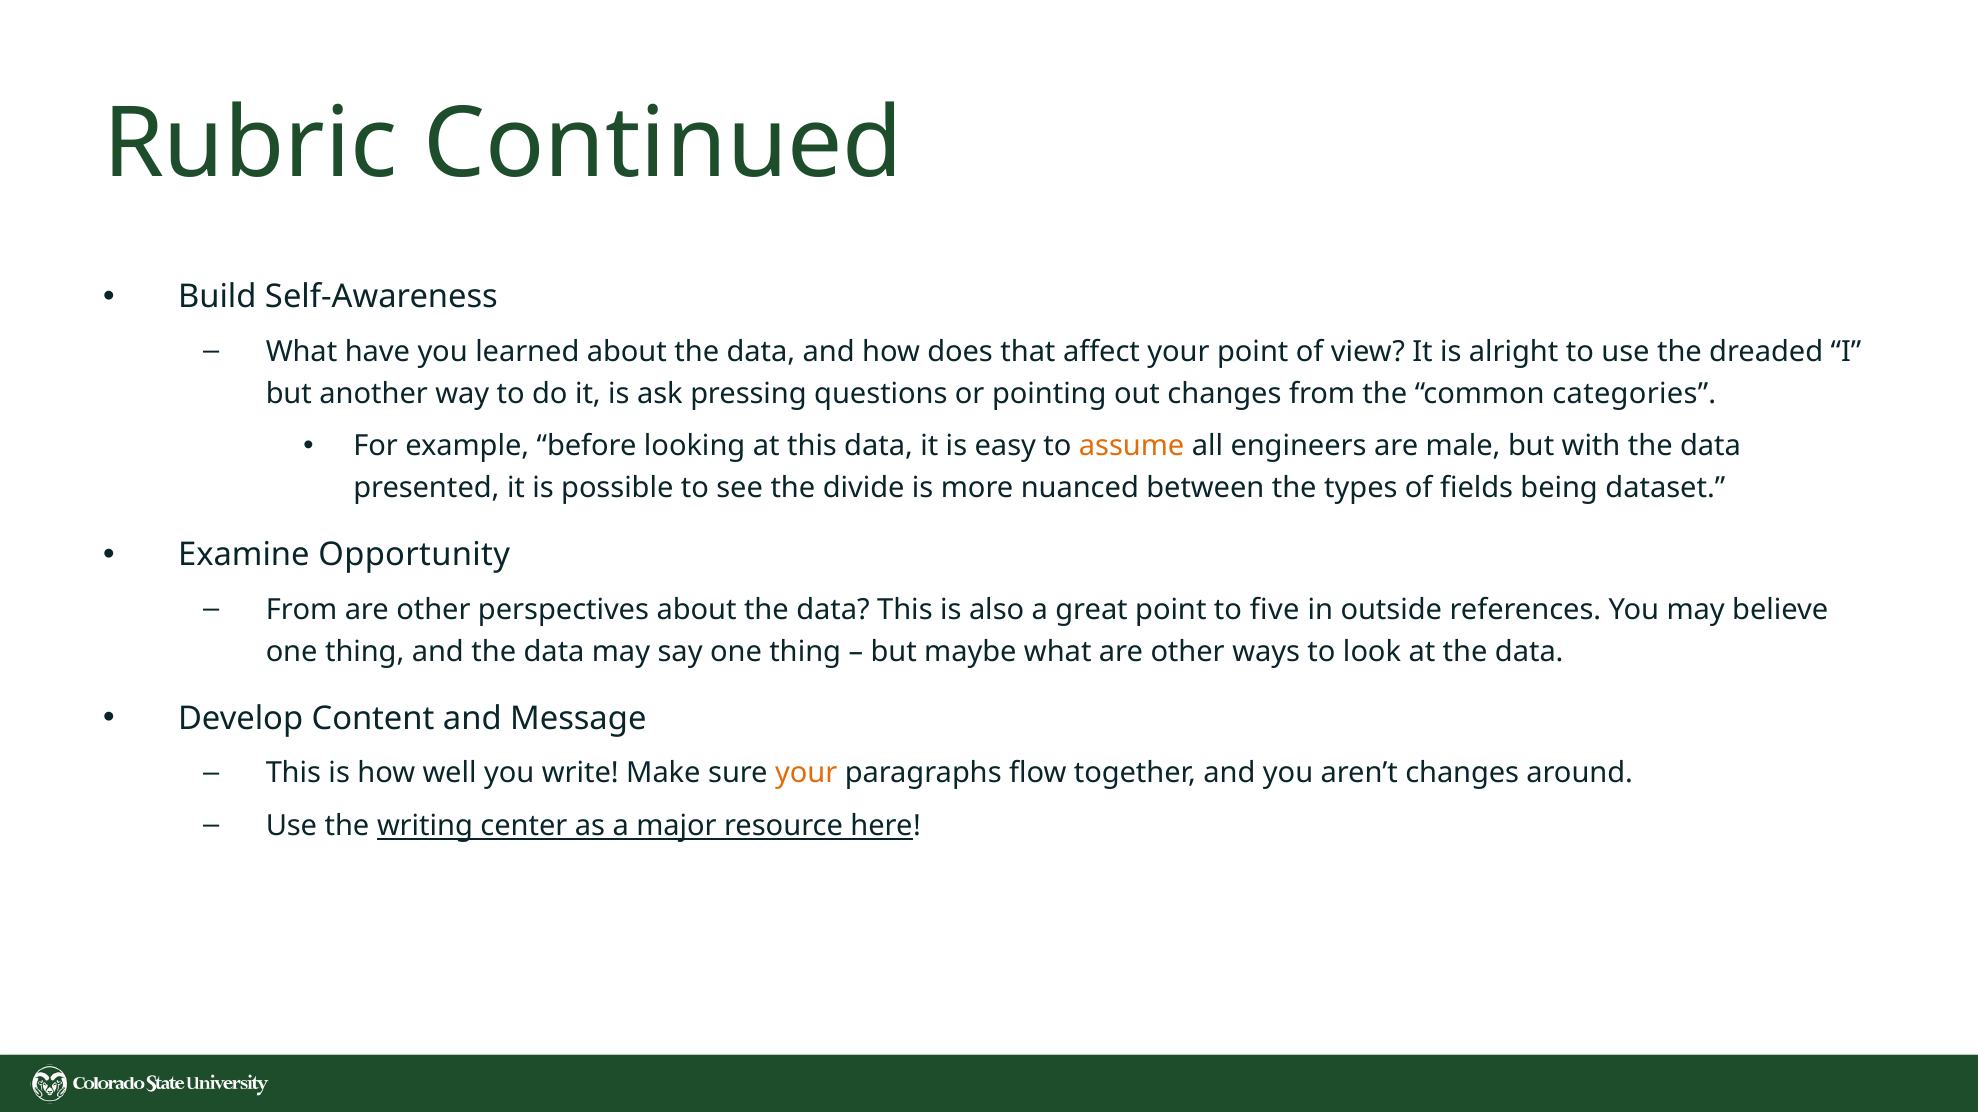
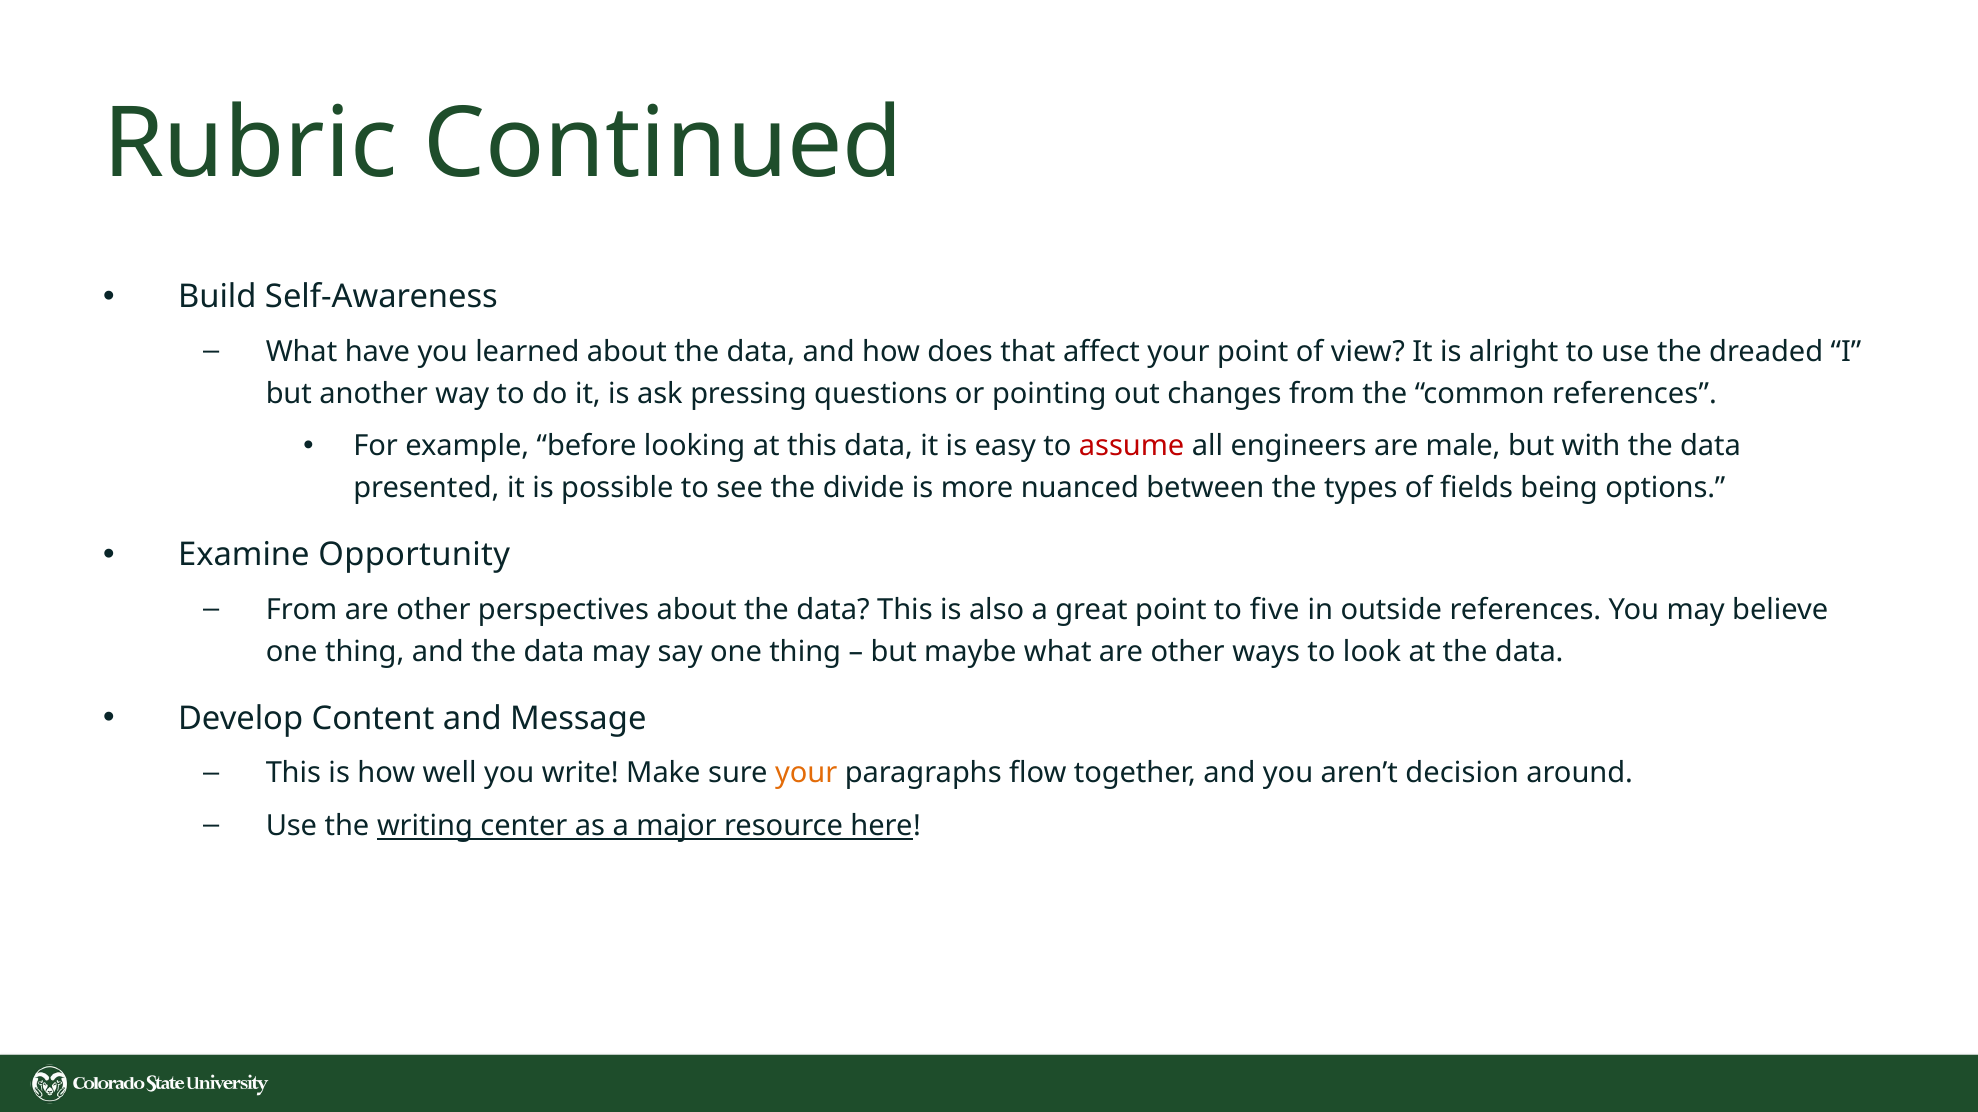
common categories: categories -> references (1634, 394)
assume colour: orange -> red (1132, 446)
dataset: dataset -> options (1665, 488)
aren’t changes: changes -> decision (1462, 774)
